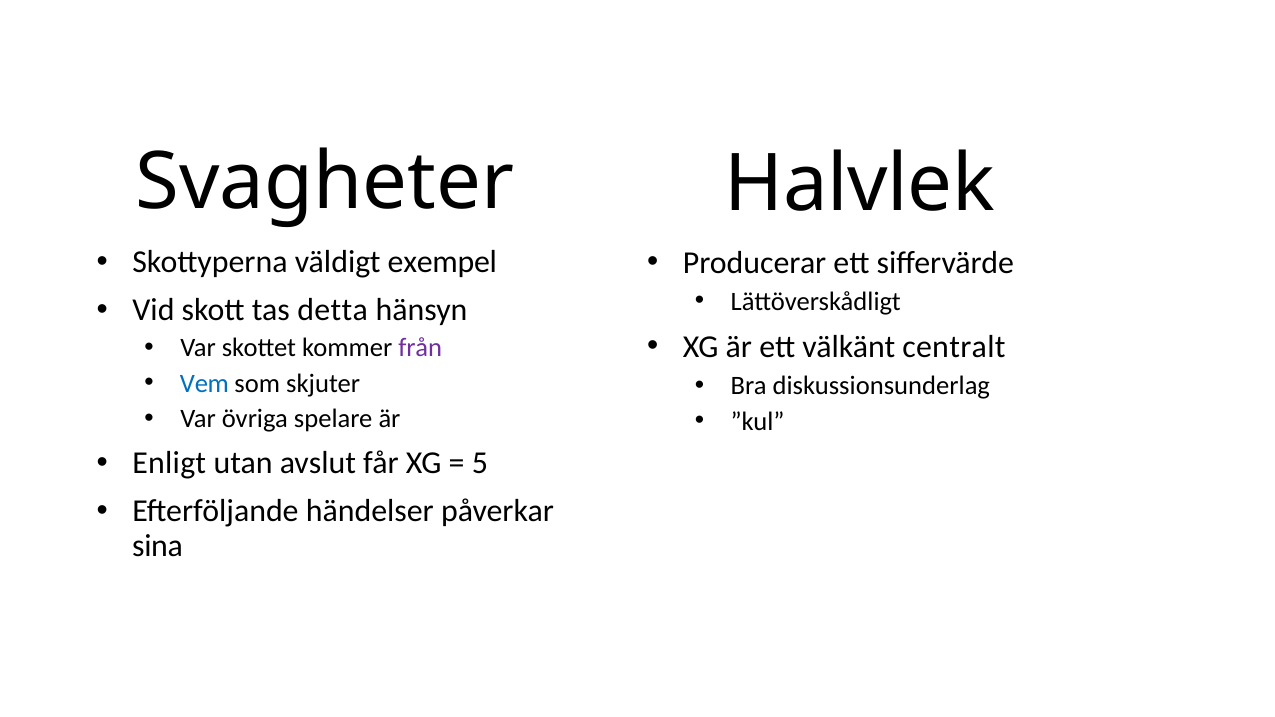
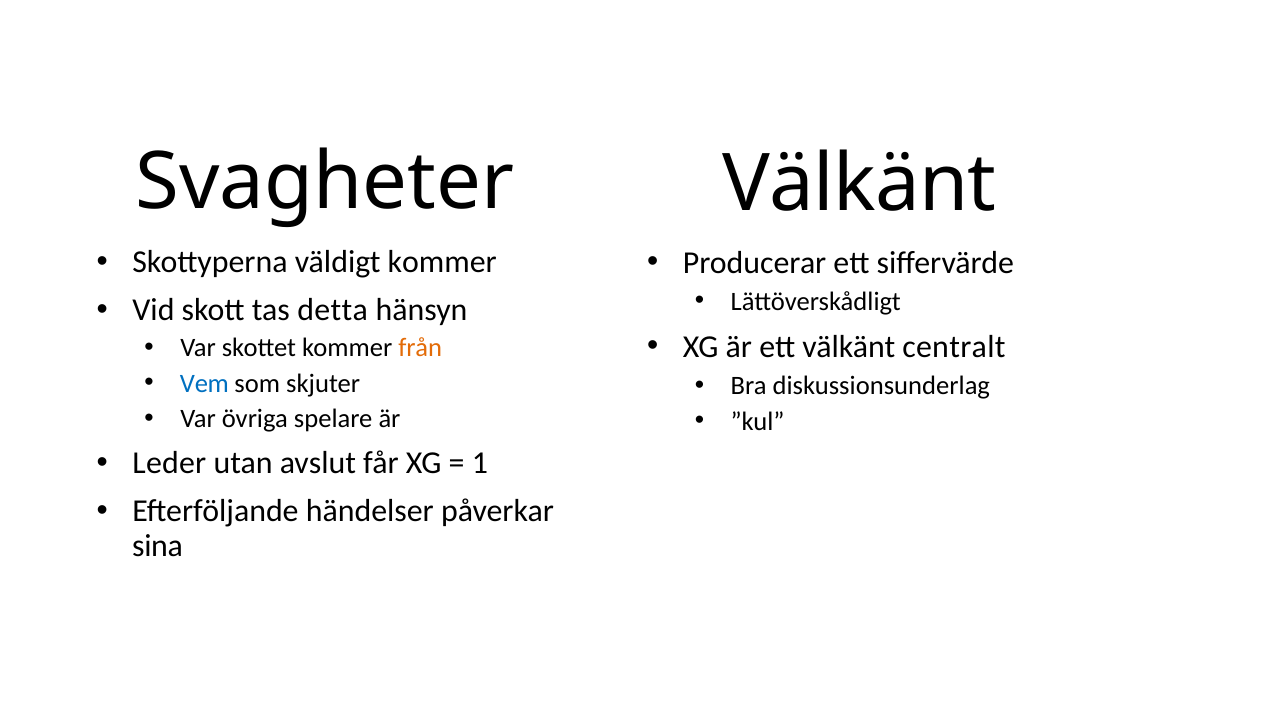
Halvlek: Halvlek -> Välkänt (860, 185)
väldigt exempel: exempel -> kommer (442, 262)
från colour: purple -> orange (420, 348)
Enligt: Enligt -> Leder (169, 464)
5: 5 -> 1 (480, 464)
